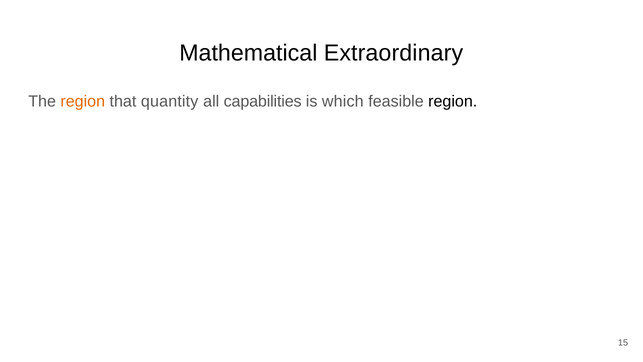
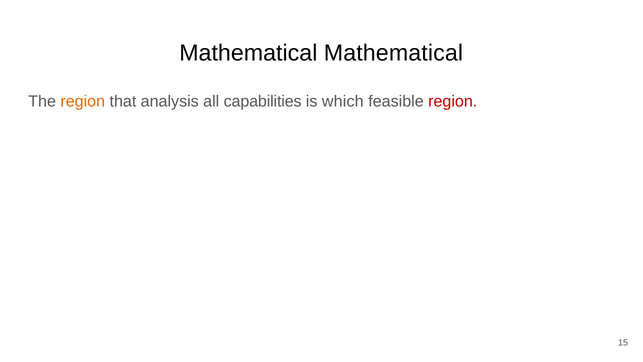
Mathematical Extraordinary: Extraordinary -> Mathematical (393, 53)
quantity: quantity -> analysis (170, 101)
region colour: black -> red (453, 101)
